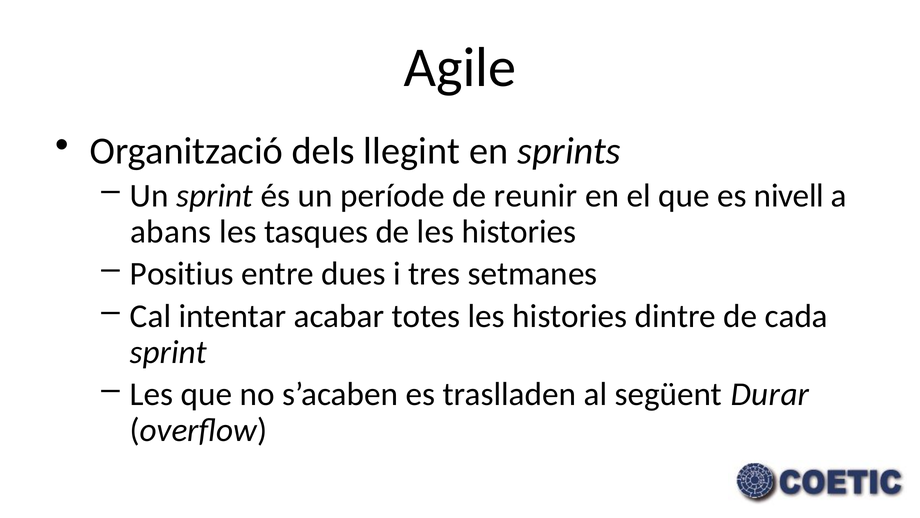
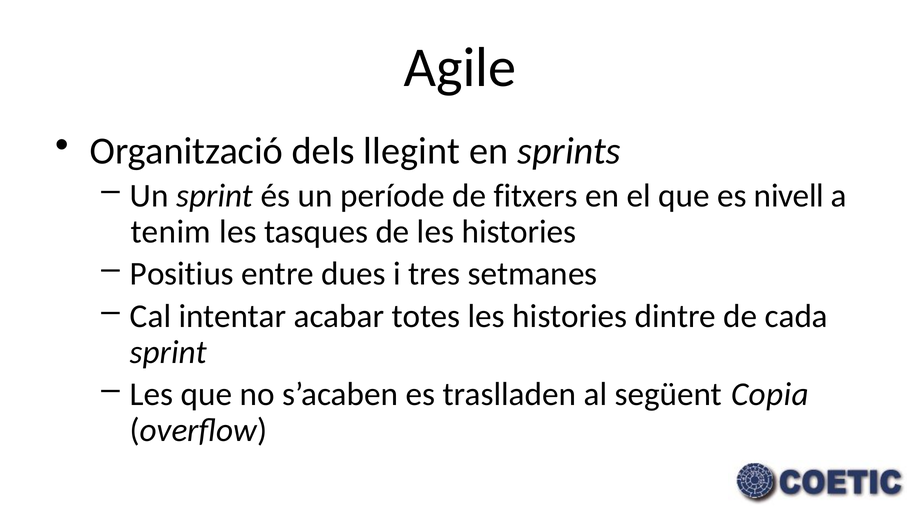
reunir: reunir -> fitxers (536, 195)
abans: abans -> tenim (171, 231)
Durar: Durar -> Copia (770, 394)
